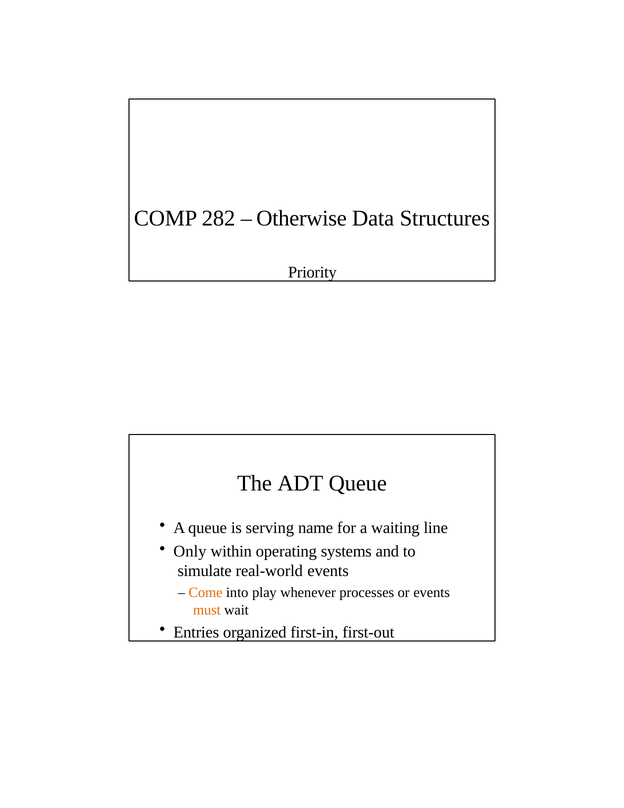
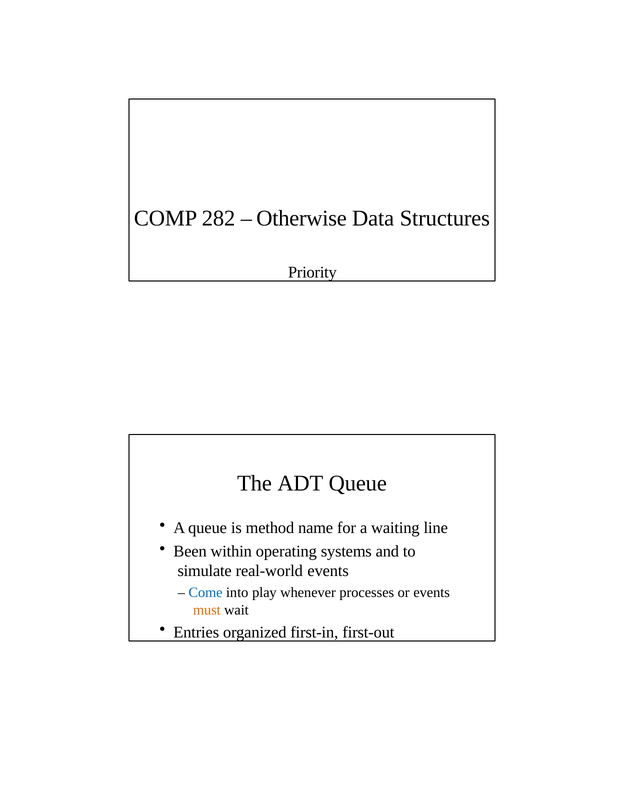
serving: serving -> method (270, 528)
Only: Only -> Been (190, 551)
Come colour: orange -> blue (206, 592)
